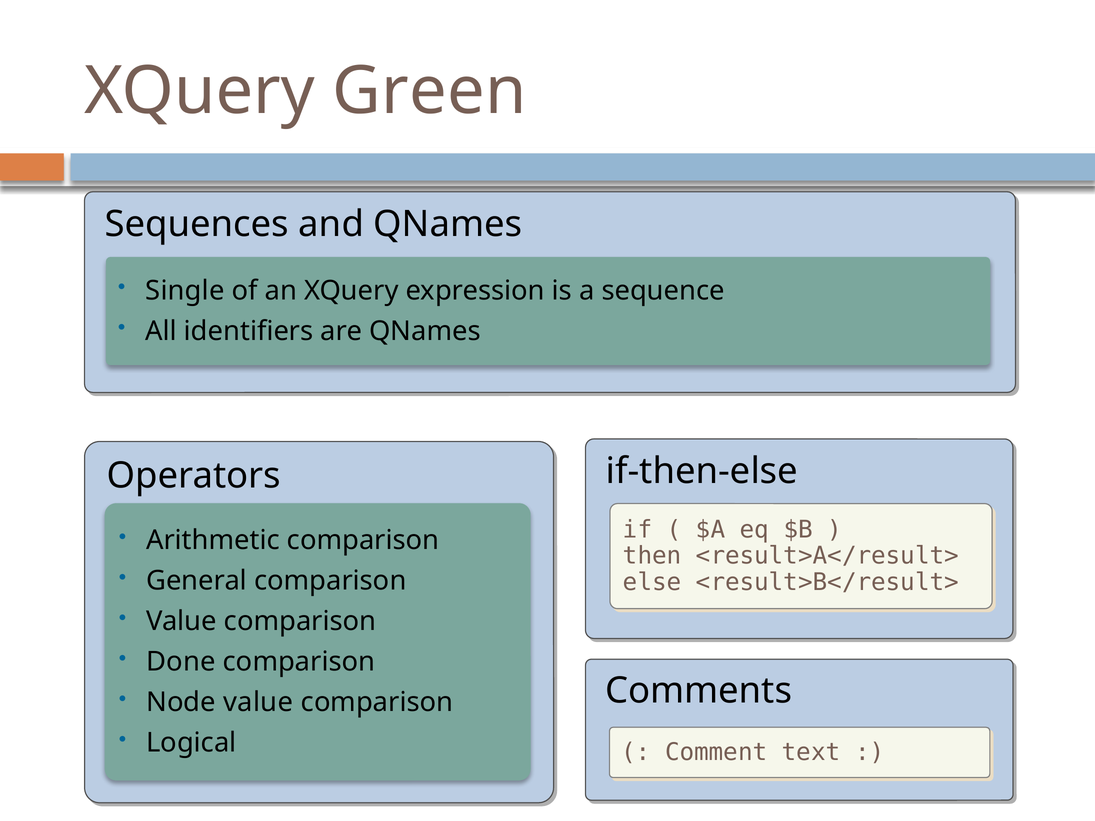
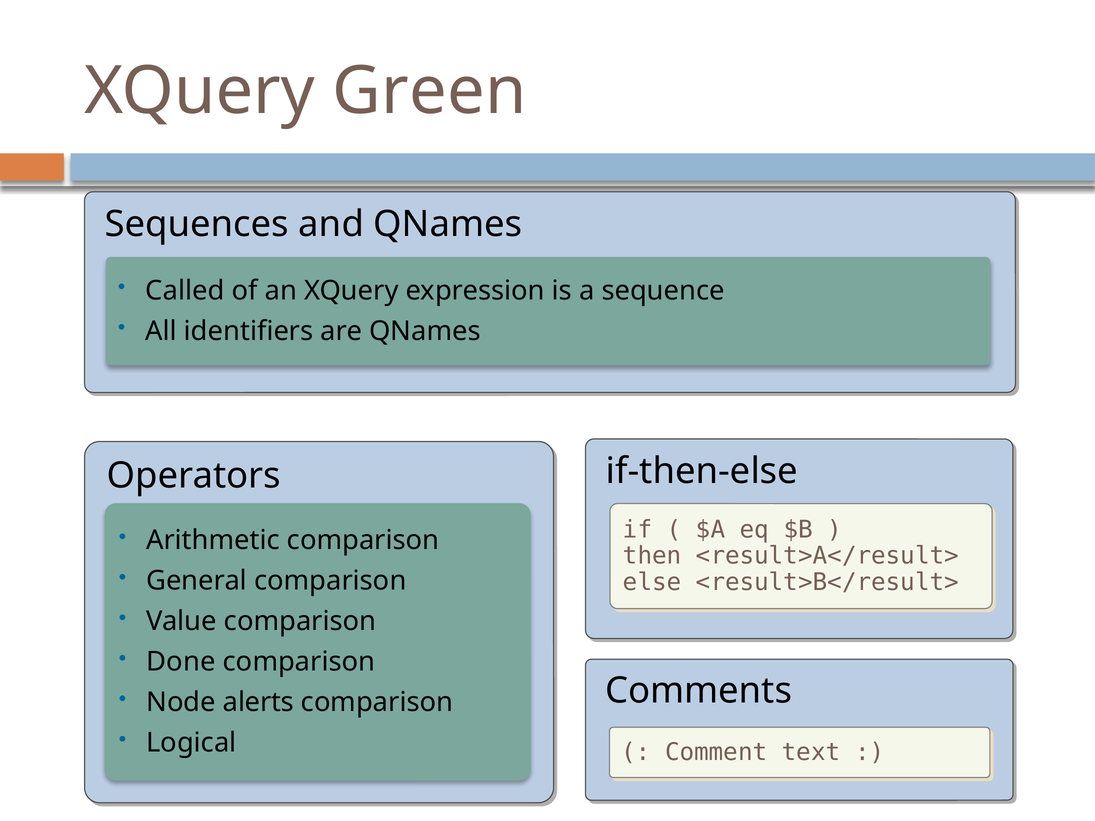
Single: Single -> Called (185, 291)
Node value: value -> alerts (258, 703)
